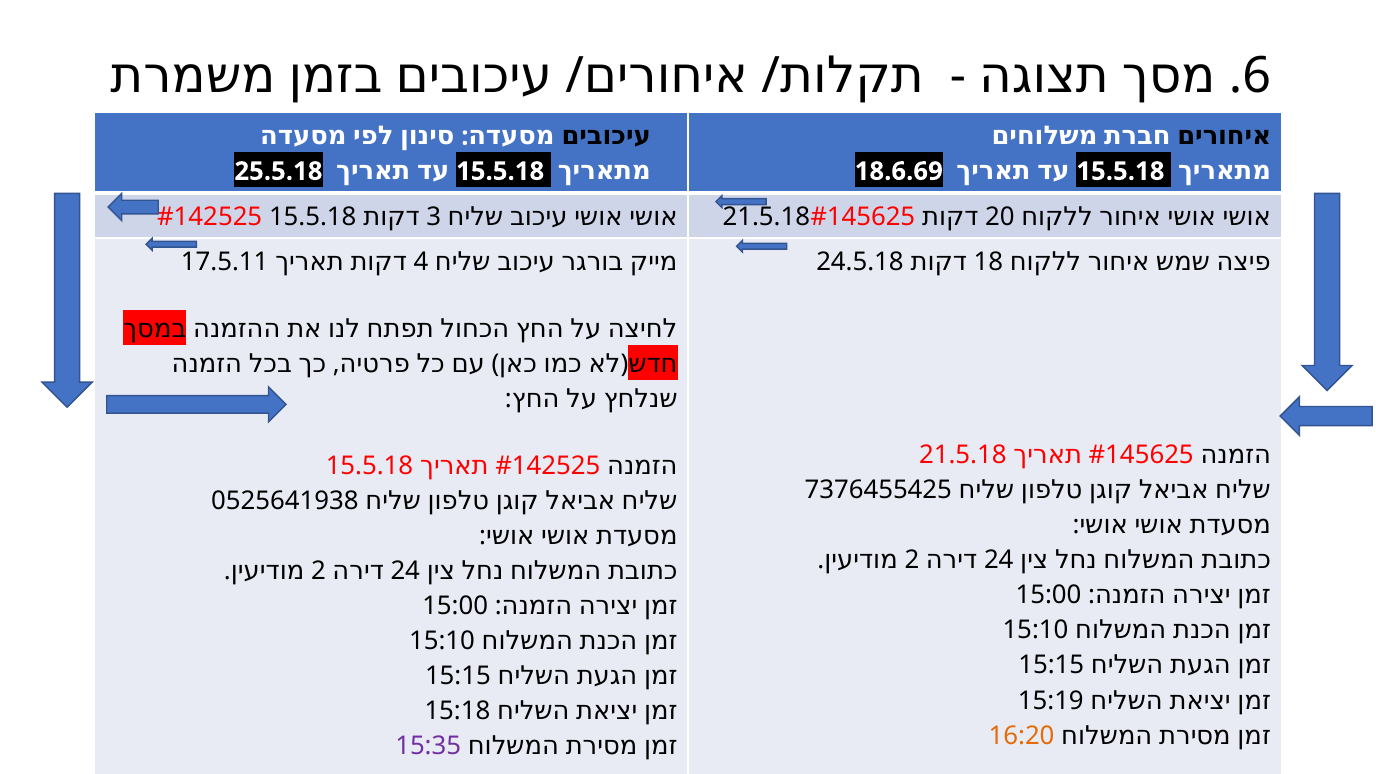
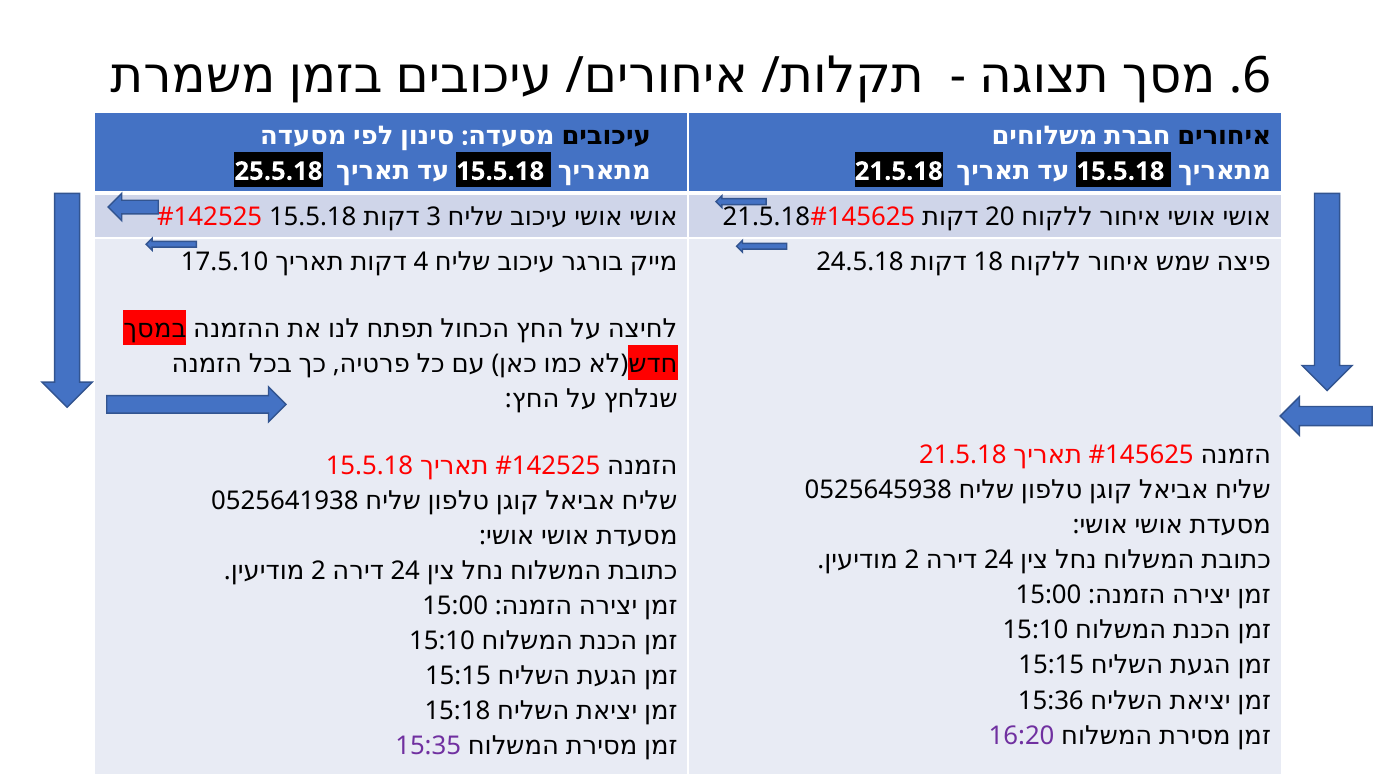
18.6.69: 18.6.69 -> 21.5.18 (899, 171)
17.5.11: 17.5.11 -> 17.5.10 (225, 262)
7376455425: 7376455425 -> 0525645938 (878, 490)
15:19: 15:19 -> 15:36 (1051, 701)
16:20 colour: orange -> purple (1022, 736)
